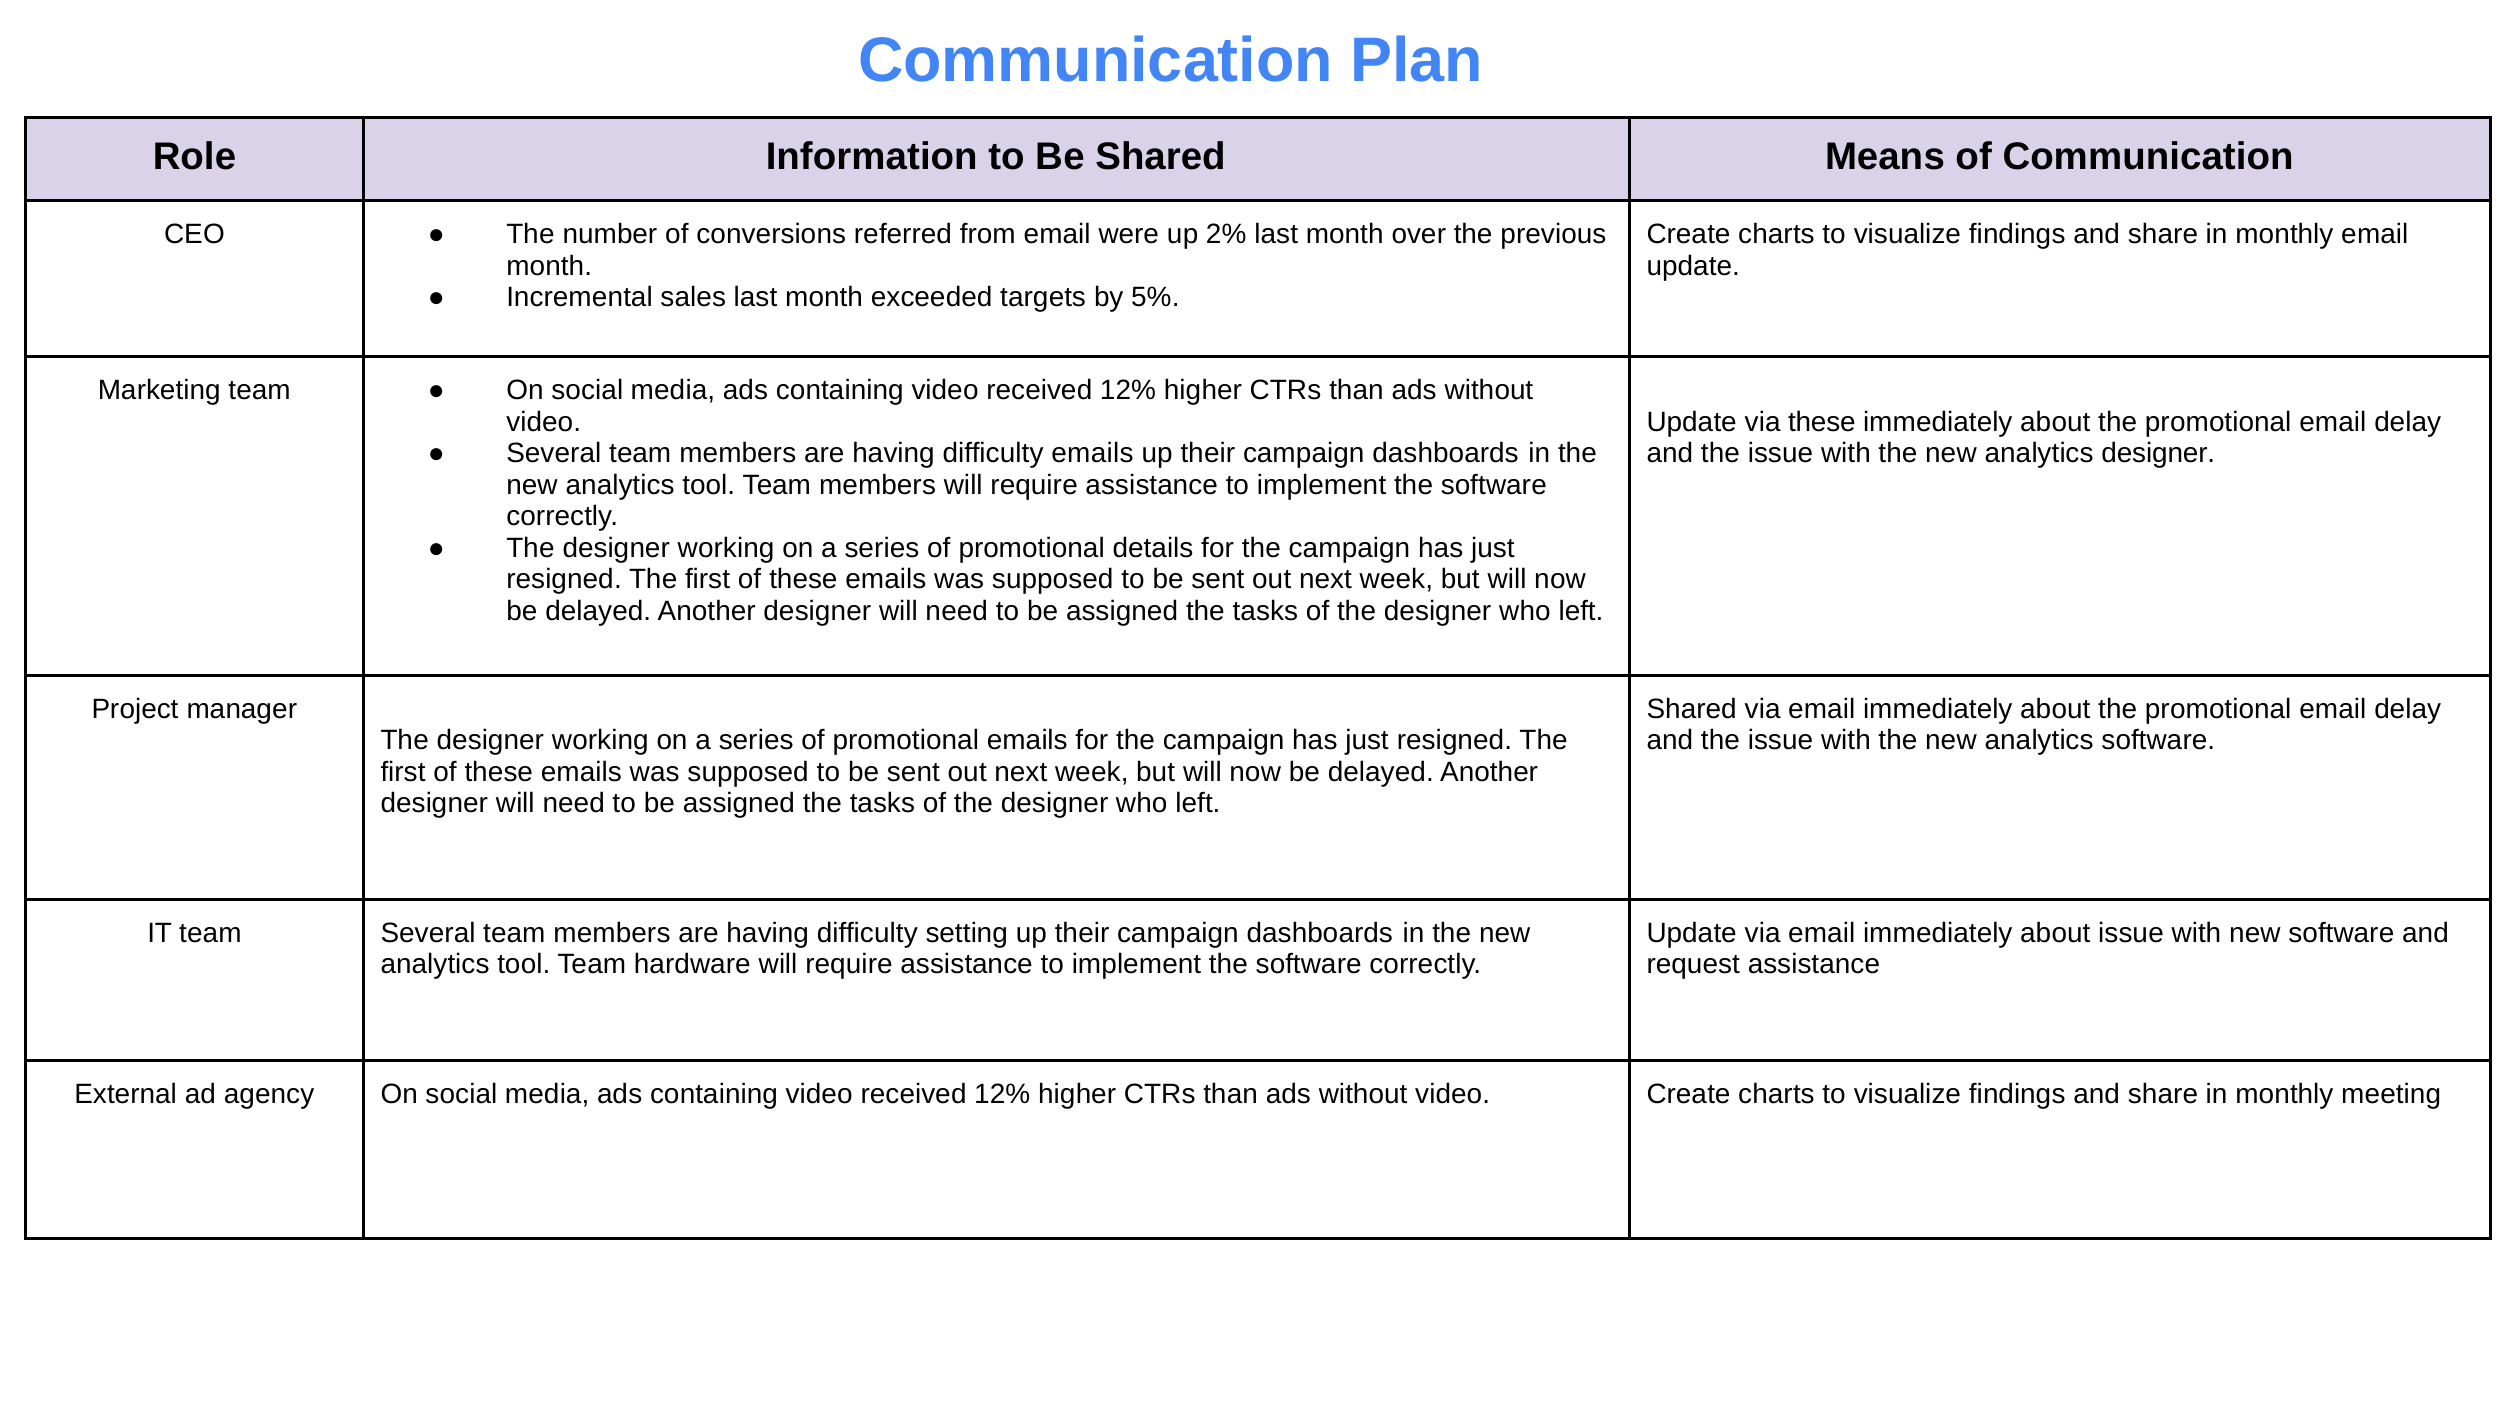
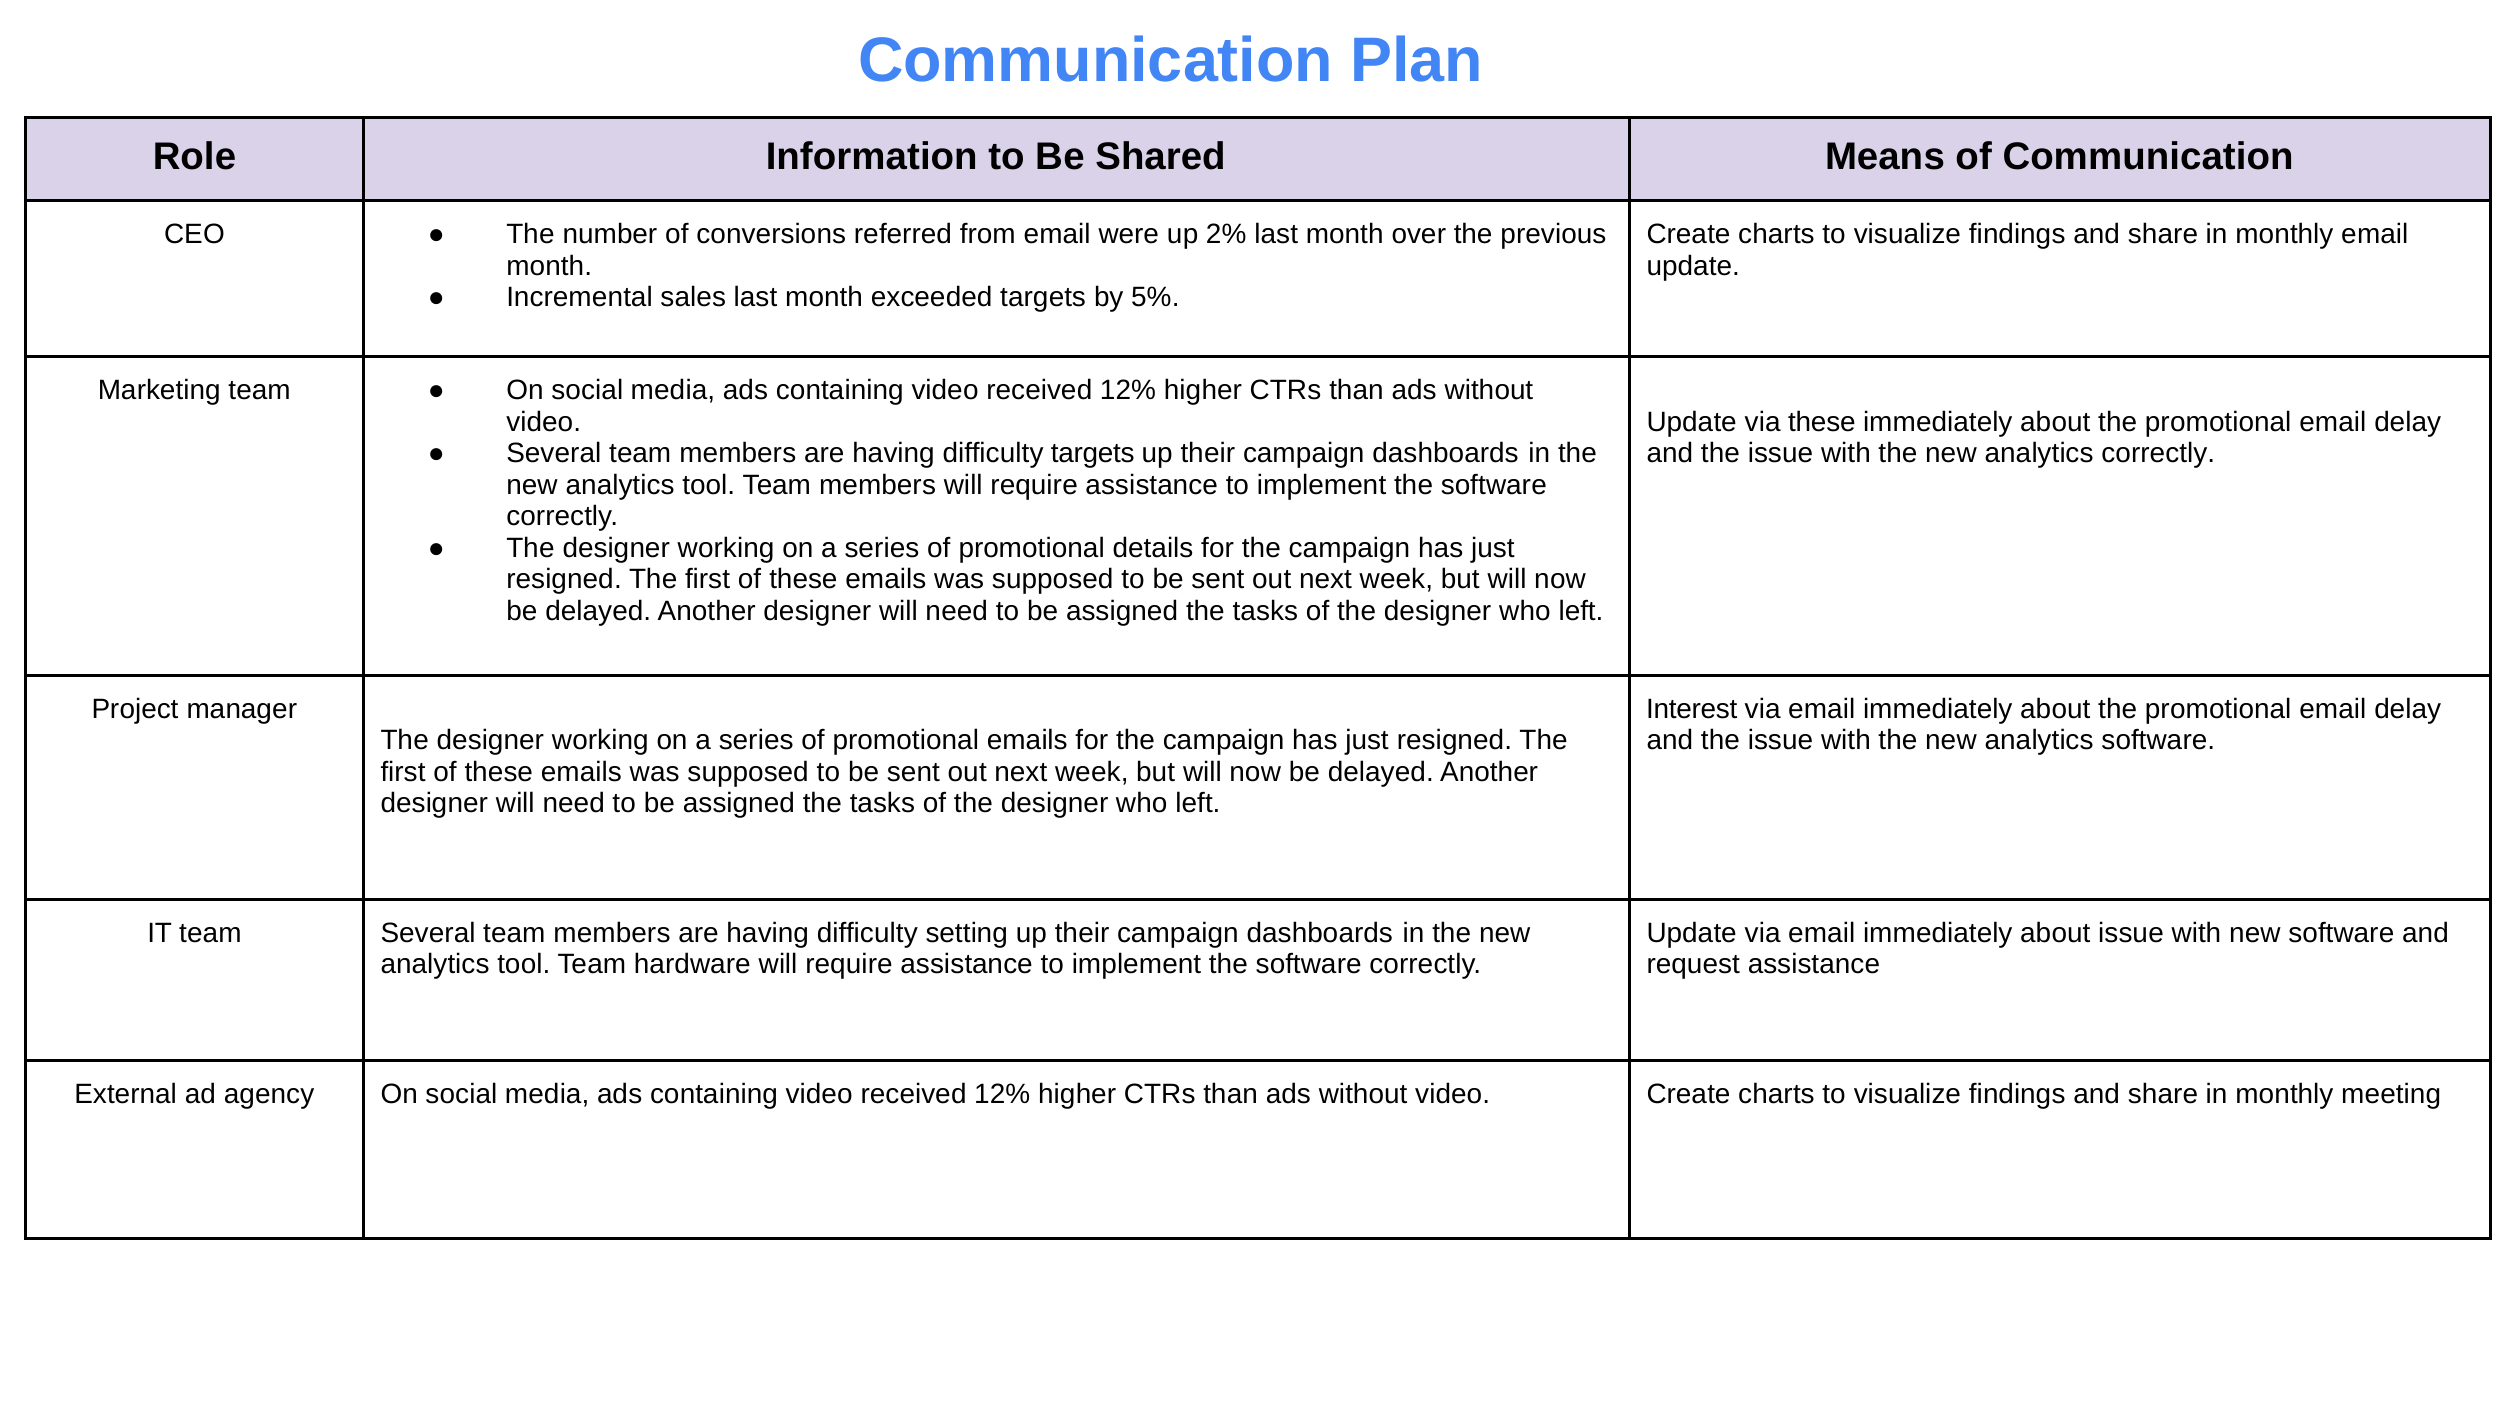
difficulty emails: emails -> targets (1093, 454)
analytics designer: designer -> correctly (2158, 454)
Shared: Shared -> Interest (1692, 709)
